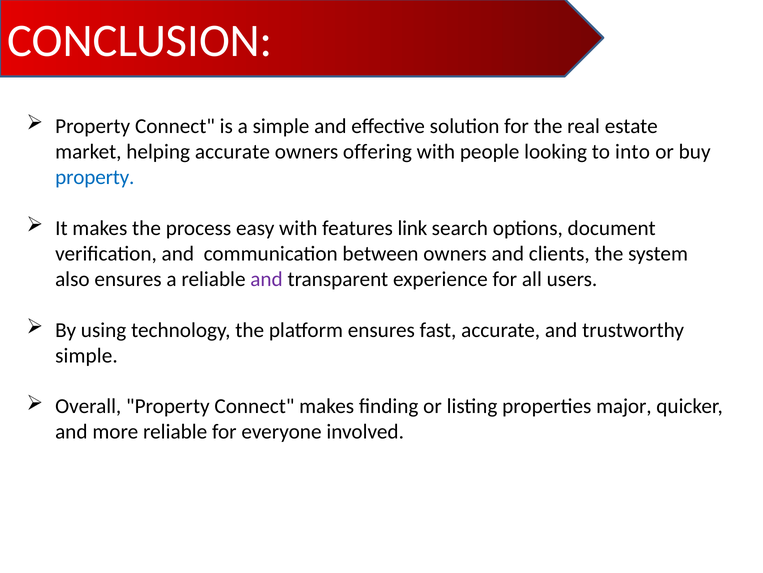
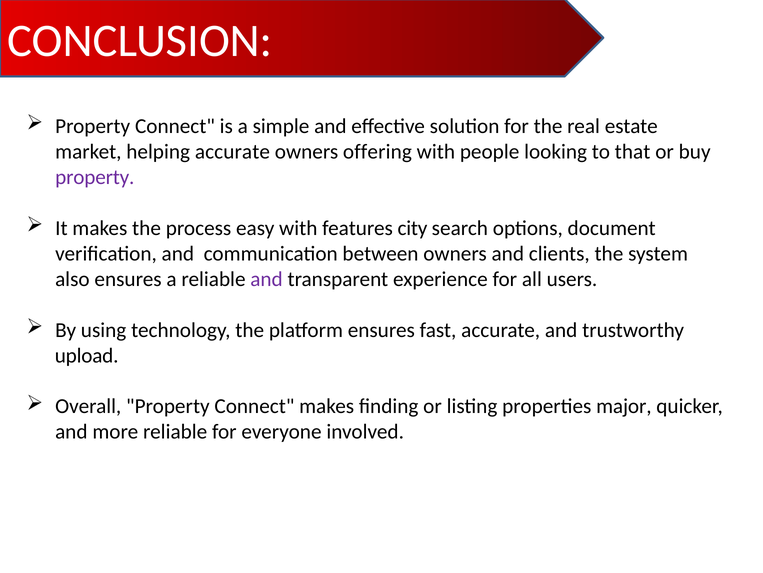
into: into -> that (633, 151)
property colour: blue -> purple (95, 177)
link: link -> city (412, 228)
simple: simple -> upload (87, 355)
